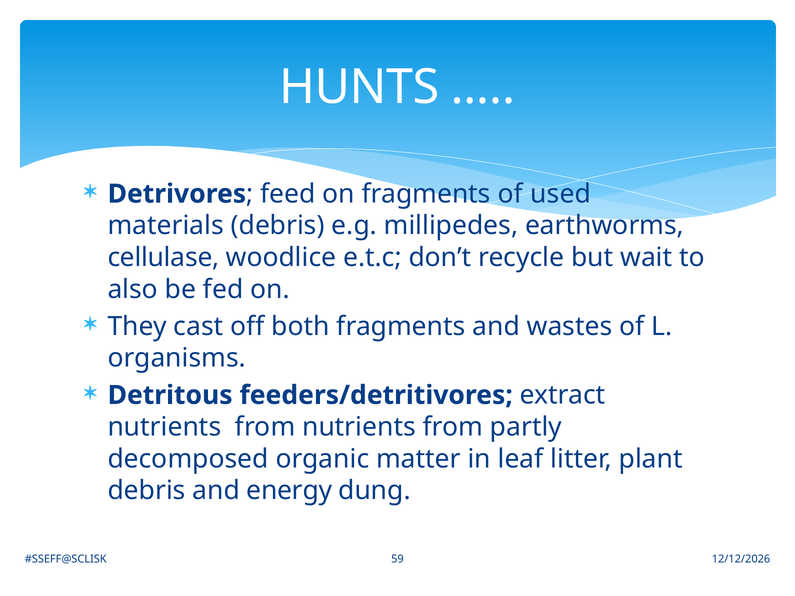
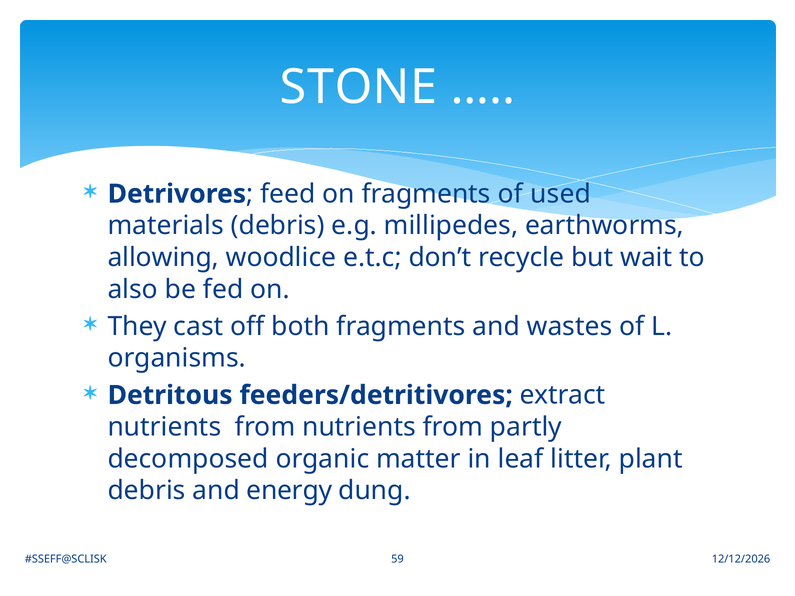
HUNTS: HUNTS -> STONE (359, 87)
cellulase: cellulase -> allowing (163, 258)
